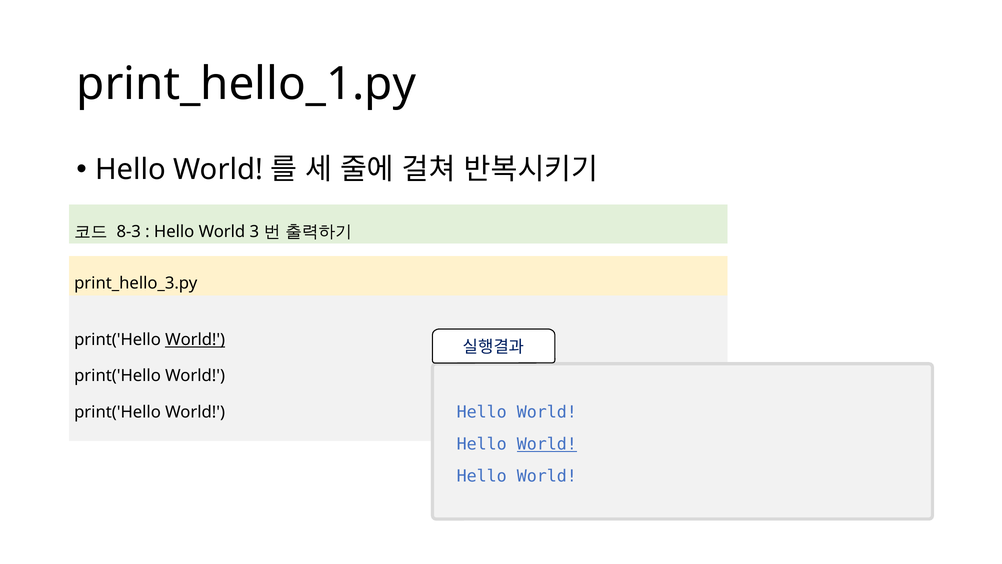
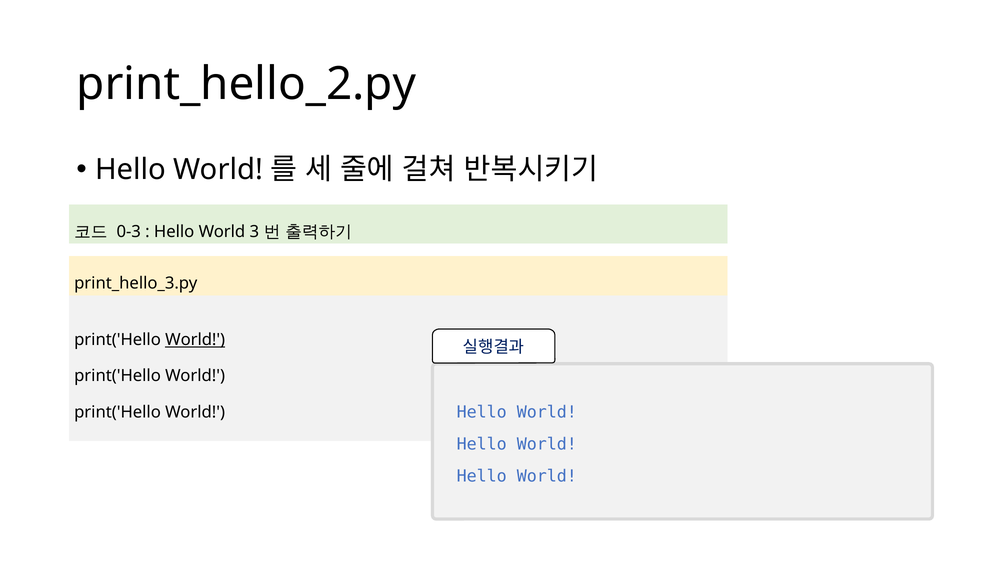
print_hello_1.py: print_hello_1.py -> print_hello_2.py (246, 84)
8-3: 8-3 -> 0-3 (129, 231)
World underline: present -> none (547, 444)
